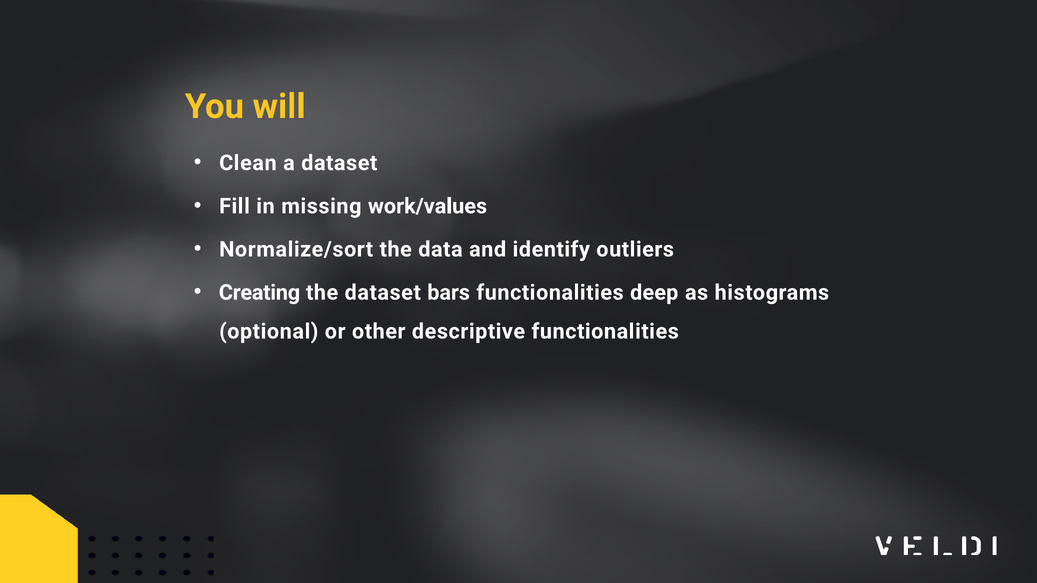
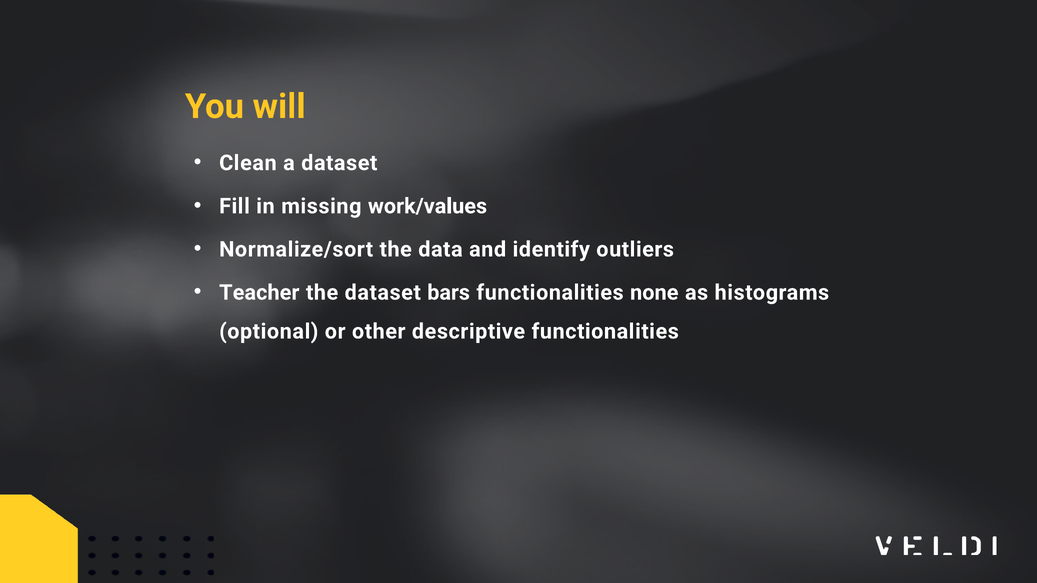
Creating: Creating -> Teacher (259, 293)
deep: deep -> none (654, 293)
